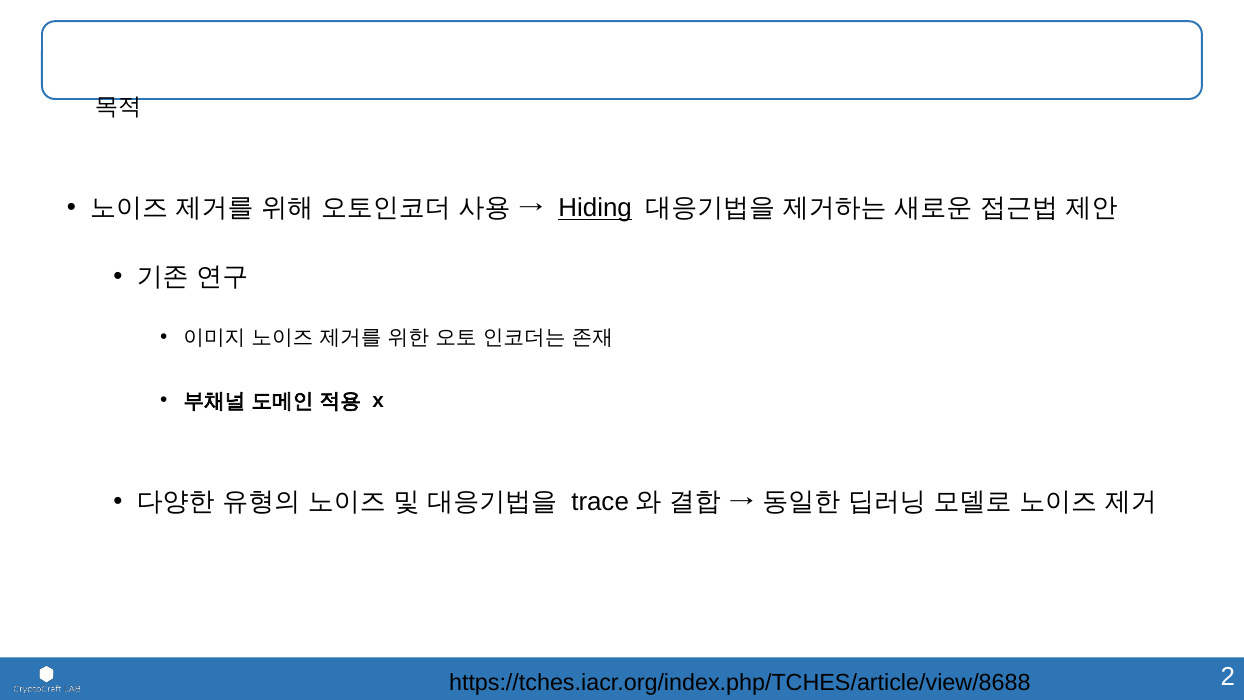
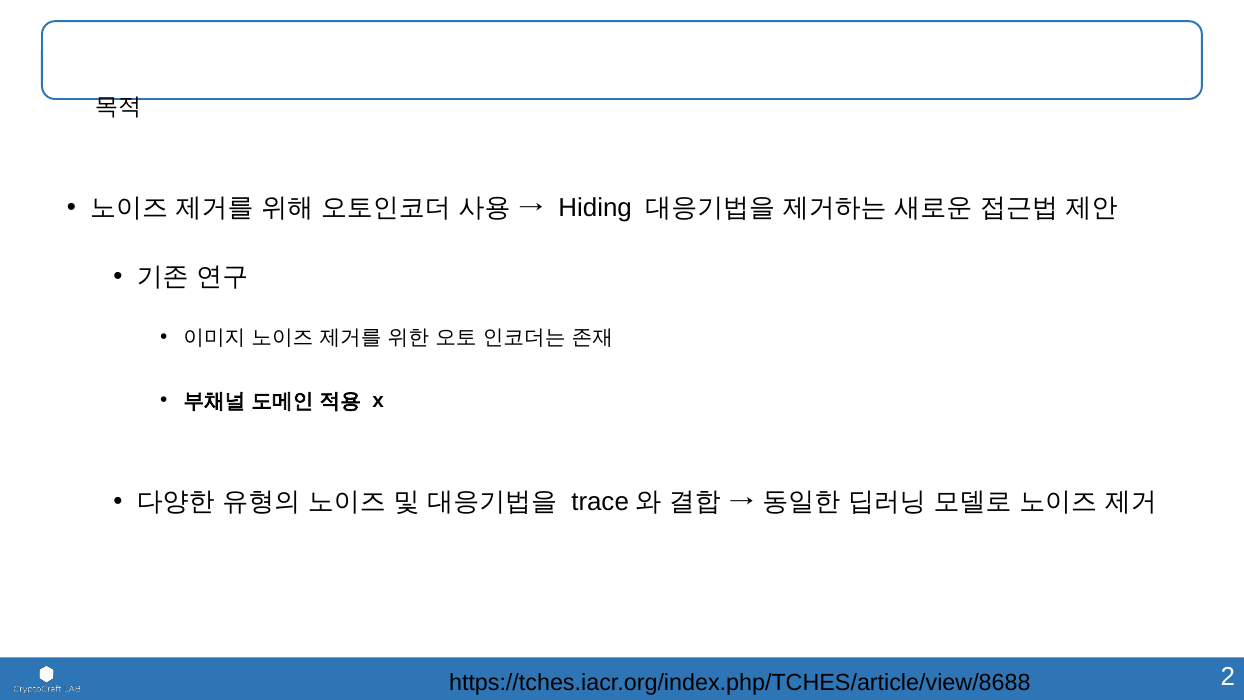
Hiding underline: present -> none (595, 208)
